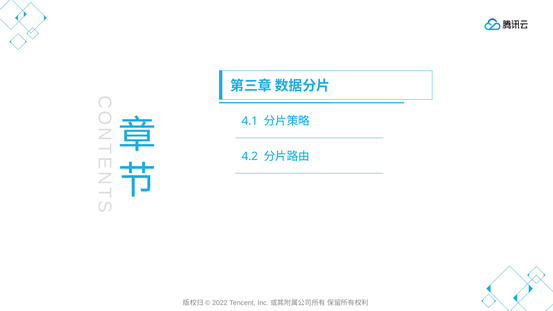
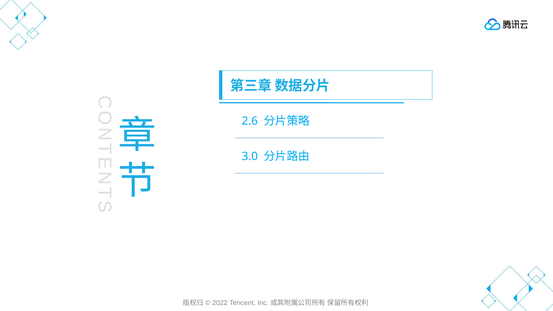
4.1: 4.1 -> 2.6 (250, 121)
4.2: 4.2 -> 3.0 (250, 156)
